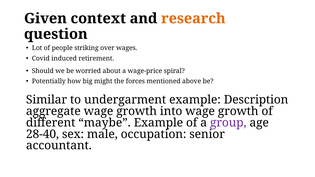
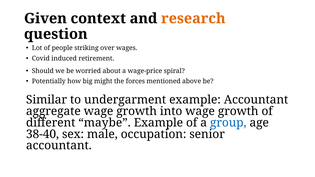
example Description: Description -> Accountant (256, 100)
group colour: purple -> blue (228, 123)
28-40: 28-40 -> 38-40 (43, 134)
